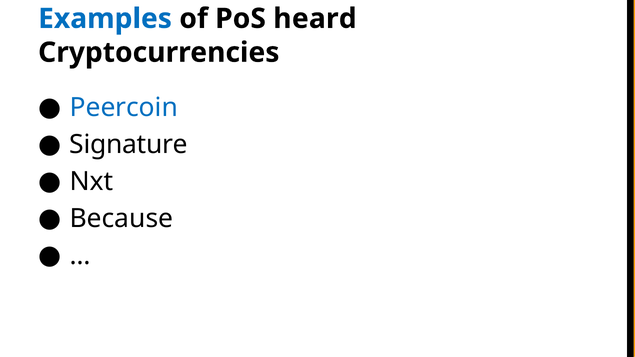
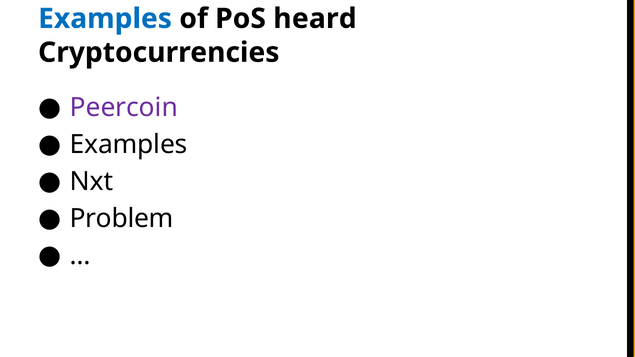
Peercoin colour: blue -> purple (124, 107)
Signature: Signature -> Examples (129, 144)
Because: Because -> Problem (122, 219)
